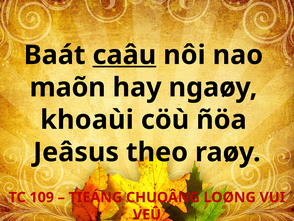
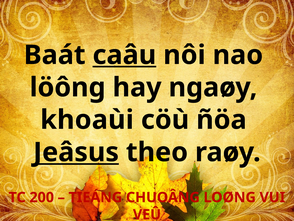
maõn: maõn -> löông (68, 87)
Jeâsus underline: none -> present (76, 152)
109: 109 -> 200 (42, 197)
